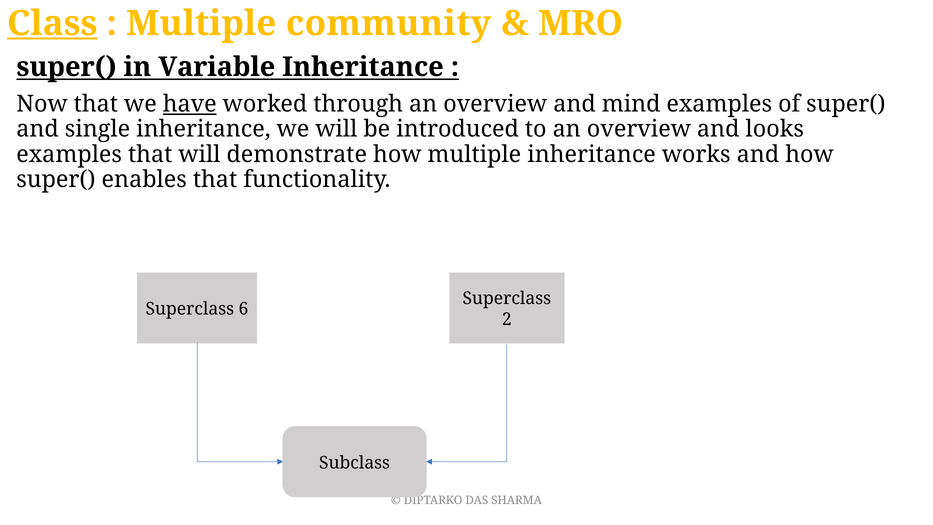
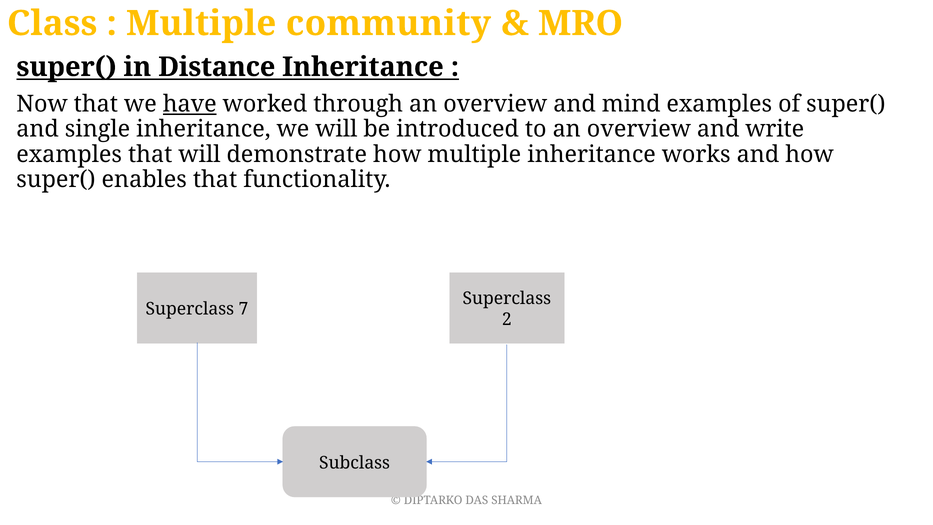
Class underline: present -> none (52, 23)
Variable: Variable -> Distance (217, 67)
looks: looks -> write (775, 129)
6: 6 -> 7 (243, 309)
